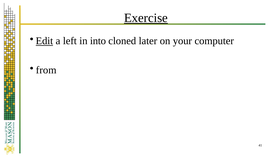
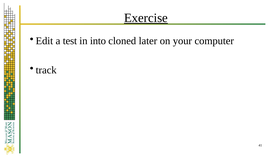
Edit underline: present -> none (44, 41)
left: left -> test (70, 41)
from: from -> track (46, 70)
